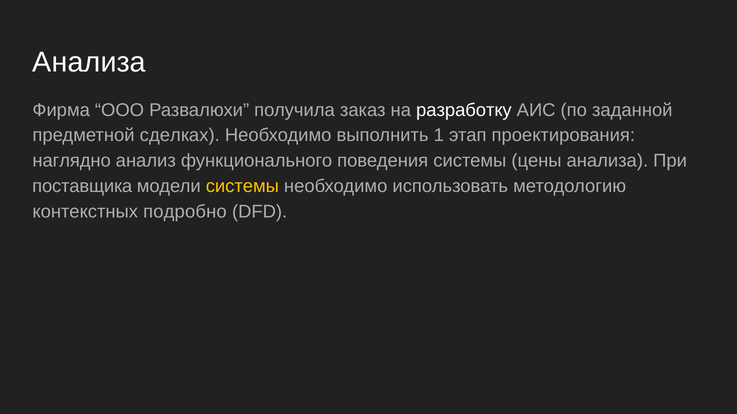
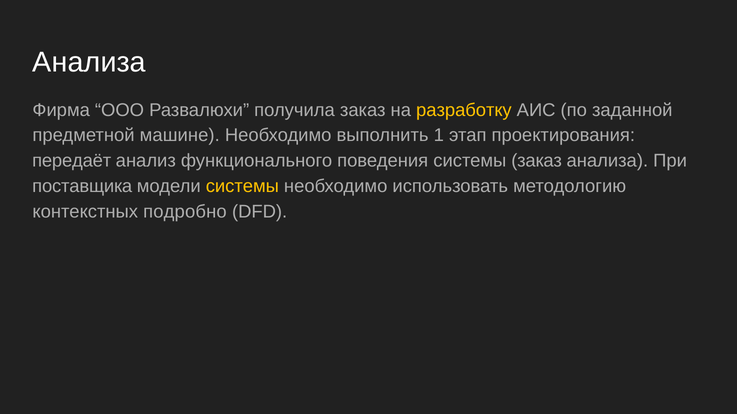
разработку colour: white -> yellow (464, 110)
сделках: сделках -> машине (180, 136)
наглядно: наглядно -> передаёт (72, 161)
системы цены: цены -> заказ (537, 161)
